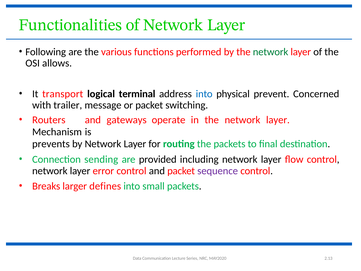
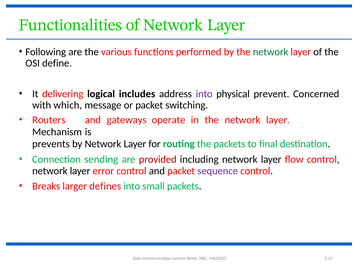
allows: allows -> define (57, 63)
transport: transport -> delivering (63, 94)
terminal: terminal -> includes (137, 94)
into colour: blue -> purple (204, 94)
trailer: trailer -> which (68, 105)
provided colour: black -> red (158, 159)
